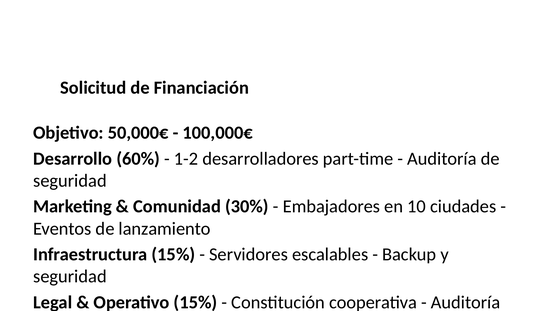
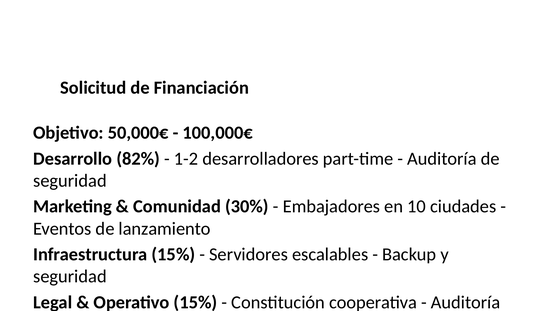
60%: 60% -> 82% (138, 159)
